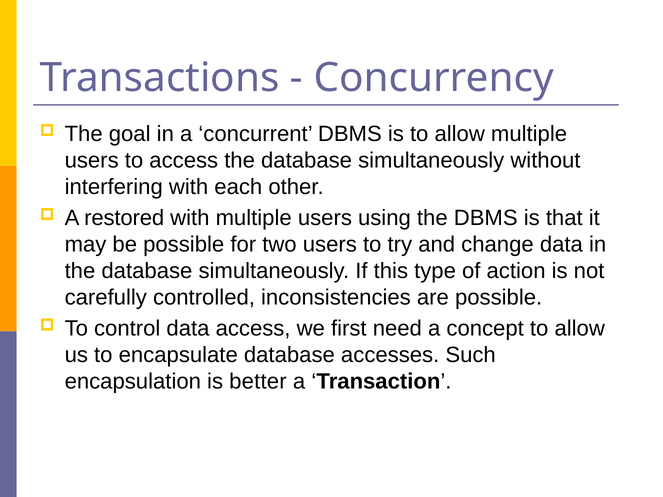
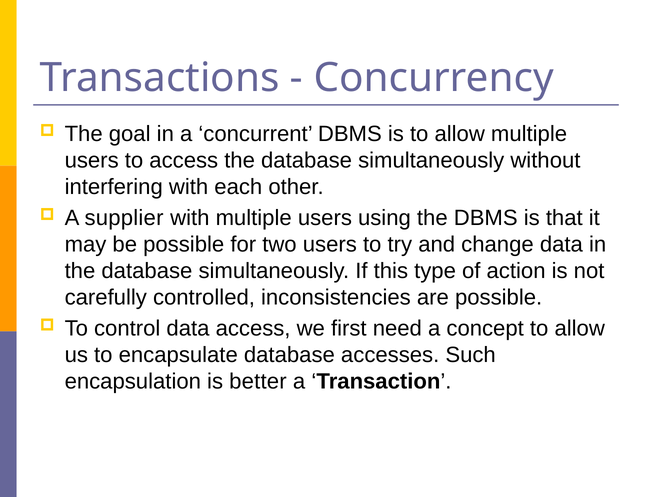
restored: restored -> supplier (124, 218)
